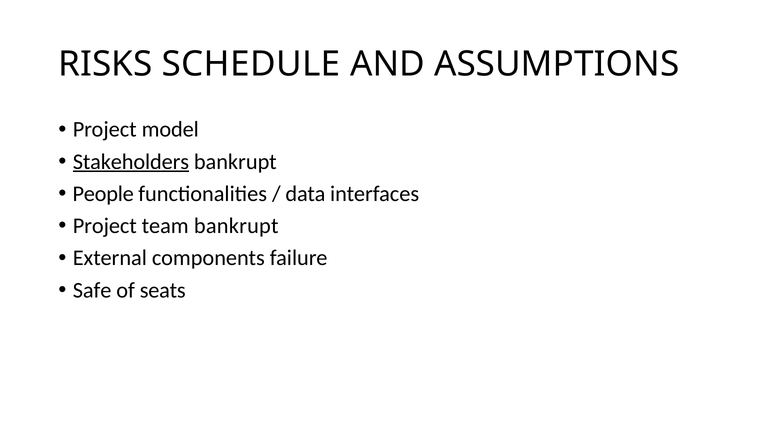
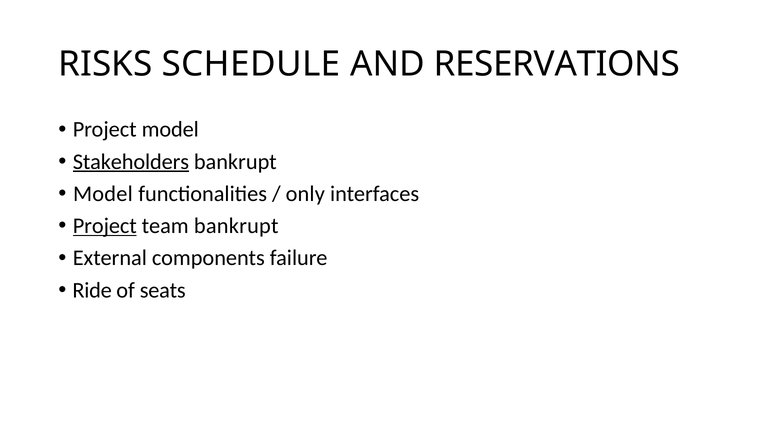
ASSUMPTIONS: ASSUMPTIONS -> RESERVATIONS (557, 64)
People: People -> Model (103, 194)
data: data -> only (305, 194)
Project underline: none -> present (105, 226)
Safe: Safe -> Ride (92, 290)
